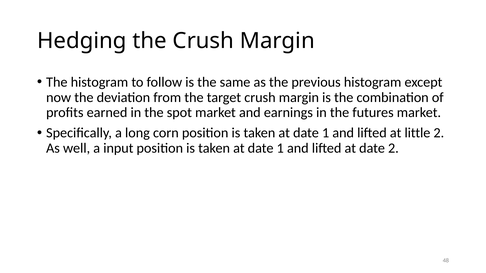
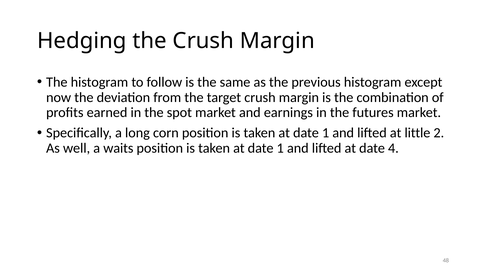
input: input -> waits (118, 148)
date 2: 2 -> 4 (393, 148)
